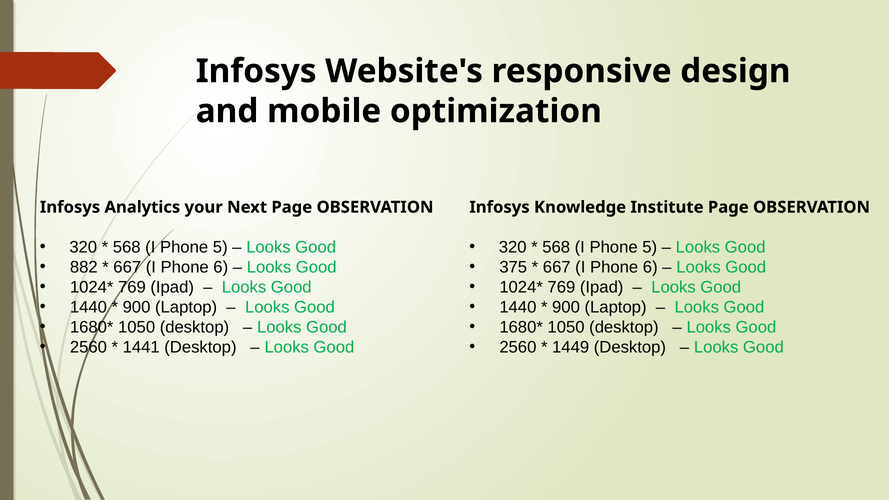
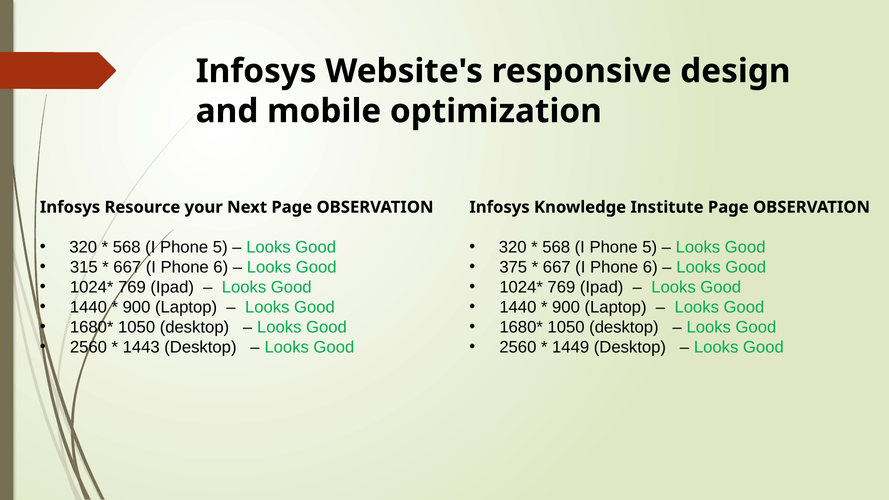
Analytics: Analytics -> Resource (142, 207)
882: 882 -> 315 (84, 267)
1441: 1441 -> 1443 (141, 347)
